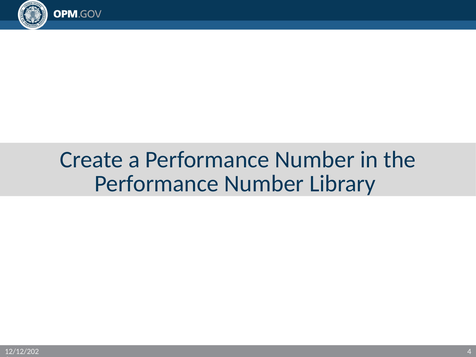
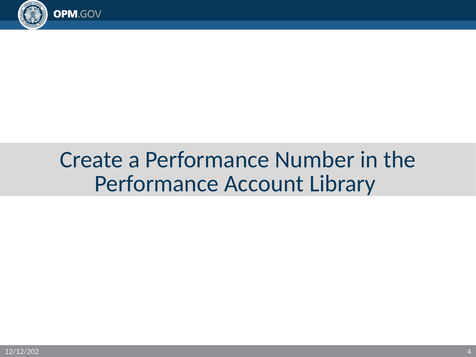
Number: Number -> Account (264, 183)
